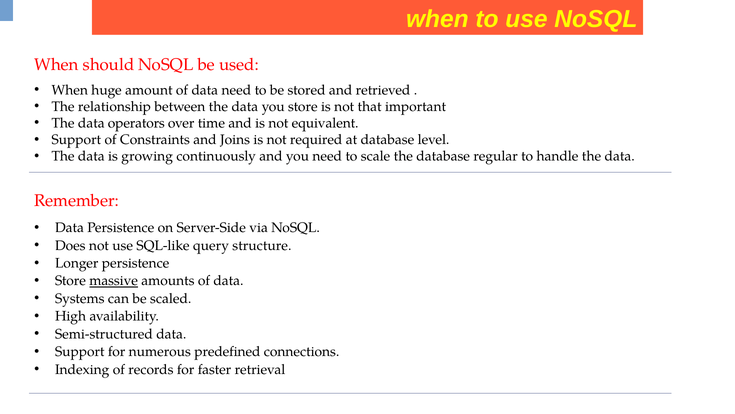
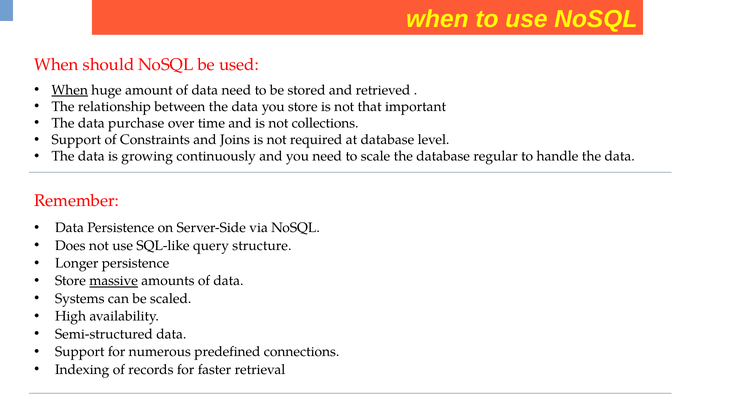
When underline: none -> present (70, 90)
operators: operators -> purchase (136, 123)
equivalent: equivalent -> collections (325, 123)
